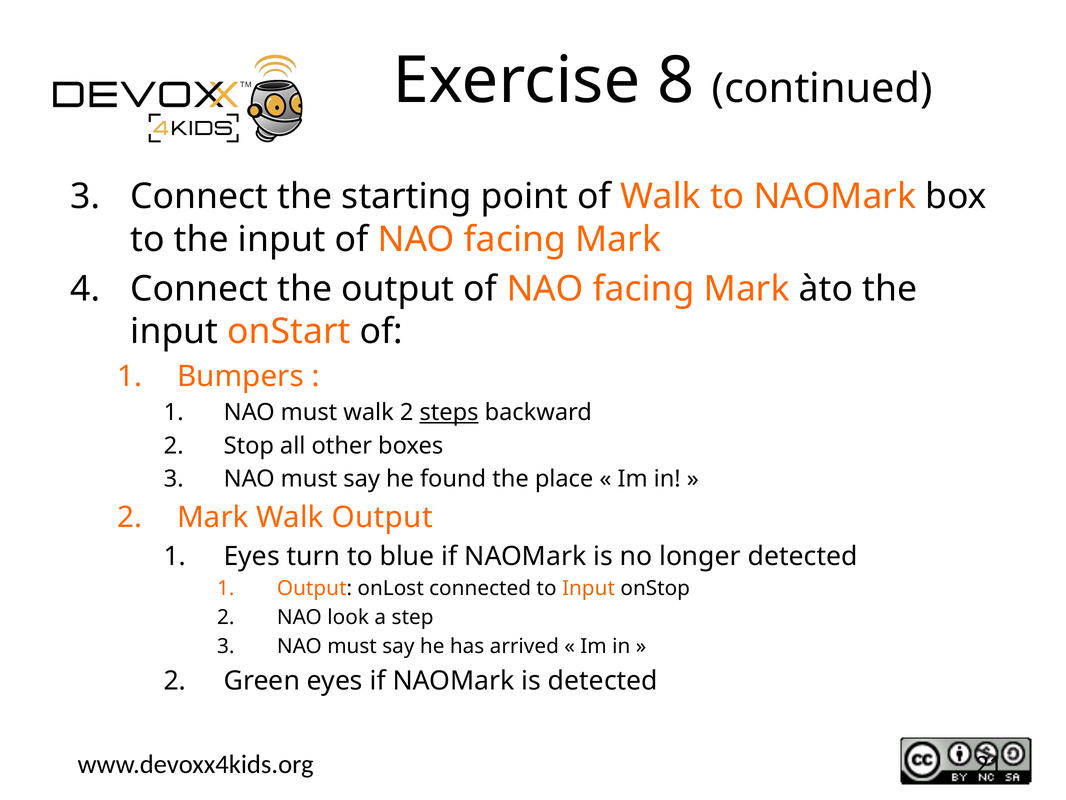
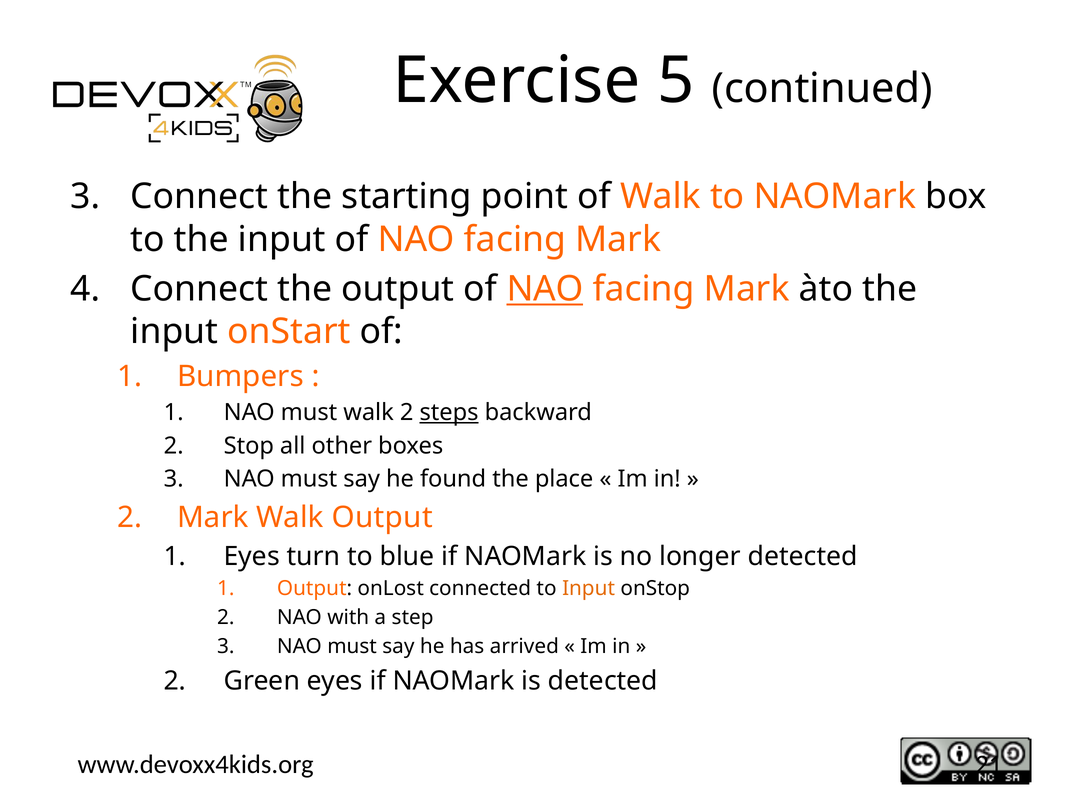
8: 8 -> 5 (676, 81)
NAO underline: none -> present (545, 289)
look: look -> with (348, 617)
